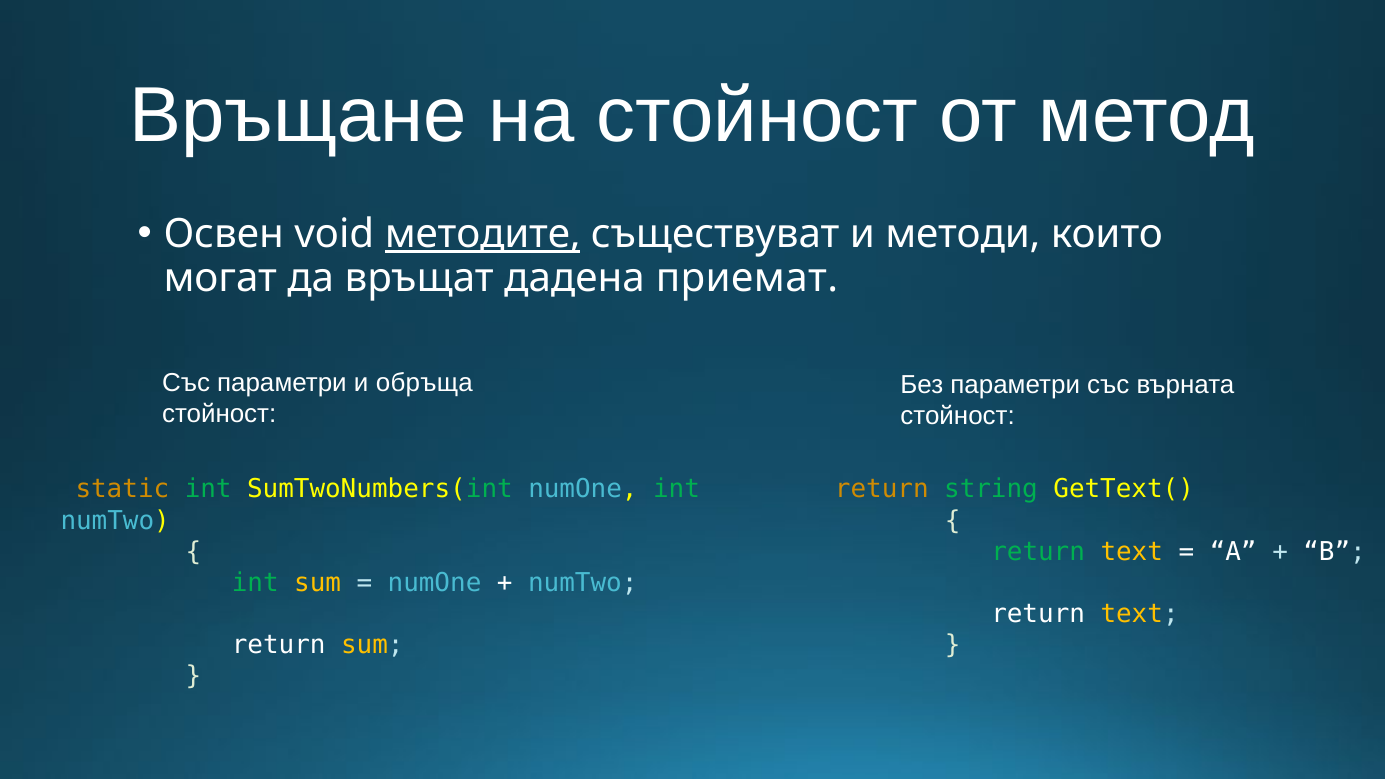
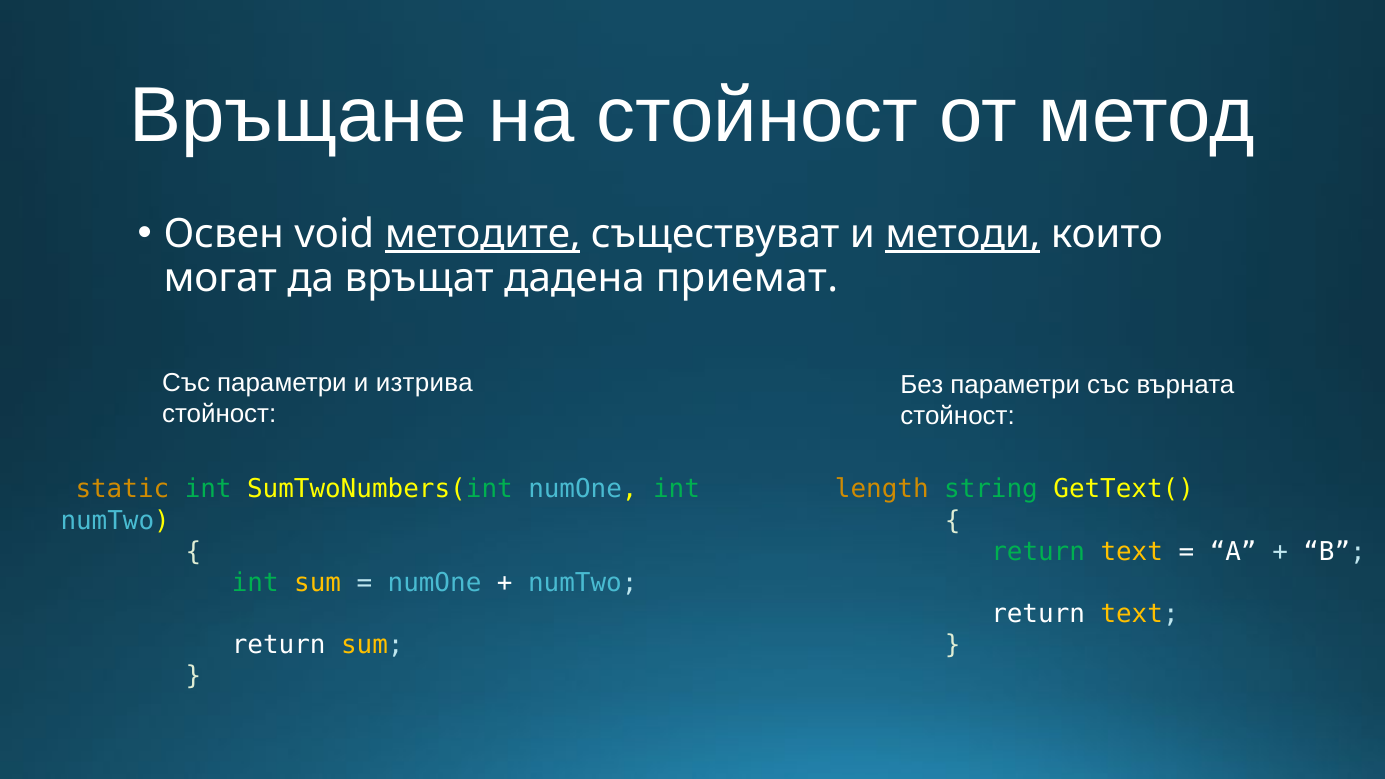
методи underline: none -> present (963, 234)
обръща: обръща -> изтрива (424, 383)
return: return -> length (882, 489)
